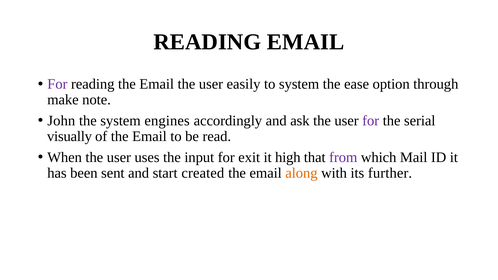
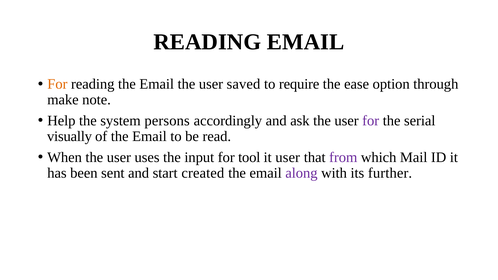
For colour: purple -> orange (57, 84)
easily: easily -> saved (243, 84)
to system: system -> require (299, 84)
John: John -> Help (61, 121)
engines: engines -> persons (167, 121)
exit: exit -> tool (249, 157)
it high: high -> user (288, 157)
along colour: orange -> purple (301, 173)
